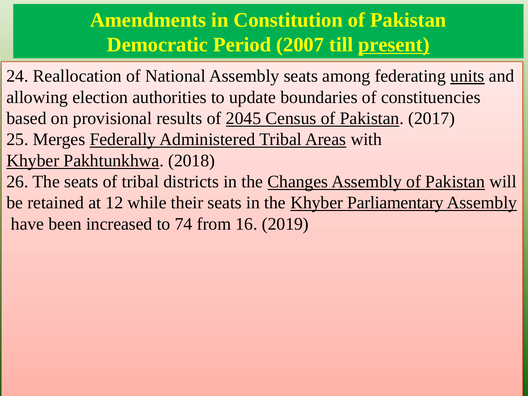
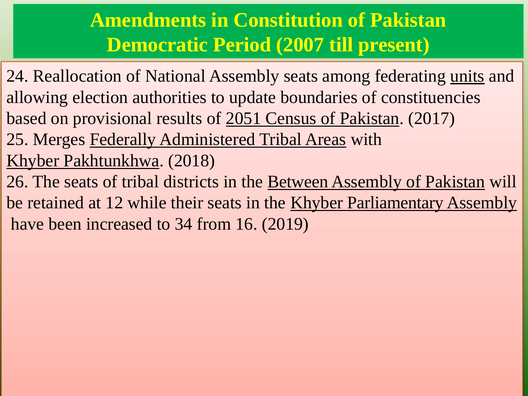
present underline: present -> none (394, 45)
2045: 2045 -> 2051 (244, 118)
Changes: Changes -> Between (298, 182)
74: 74 -> 34 (184, 224)
